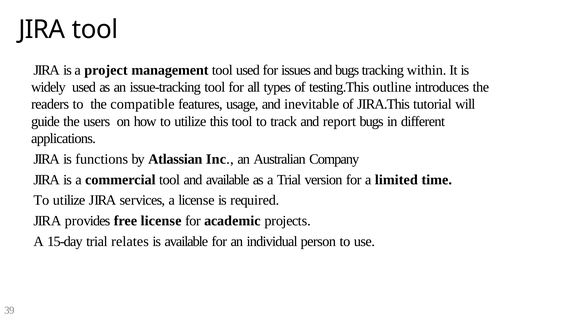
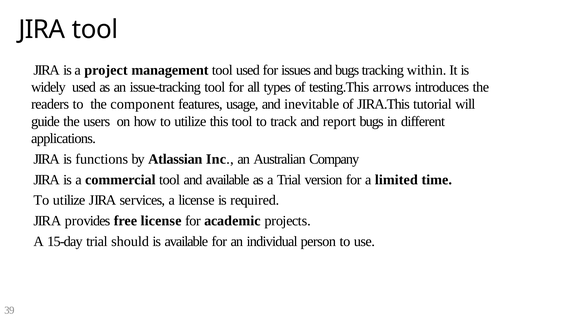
outline: outline -> arrows (392, 87)
compatible: compatible -> component (142, 104)
relates: relates -> should (130, 241)
